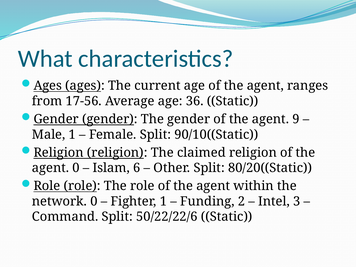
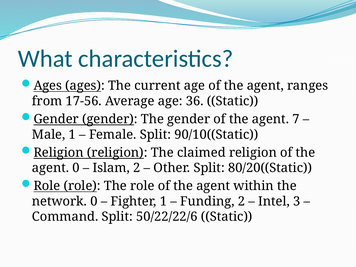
9: 9 -> 7 (296, 119)
Islam 6: 6 -> 2 (137, 168)
